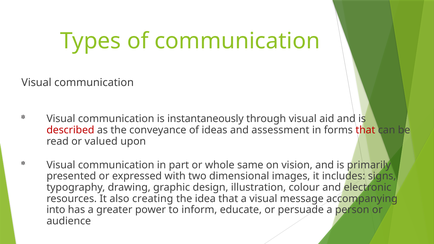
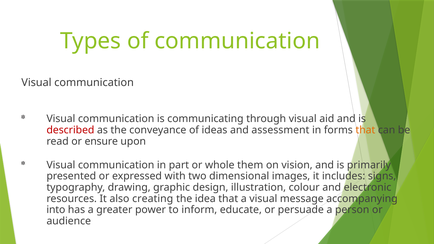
instantaneously: instantaneously -> communicating (205, 119)
that colour: red -> orange (365, 130)
valued: valued -> ensure (101, 141)
same: same -> them (250, 165)
